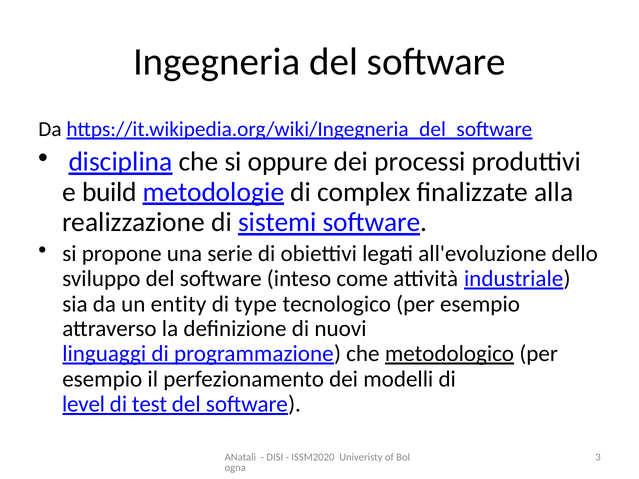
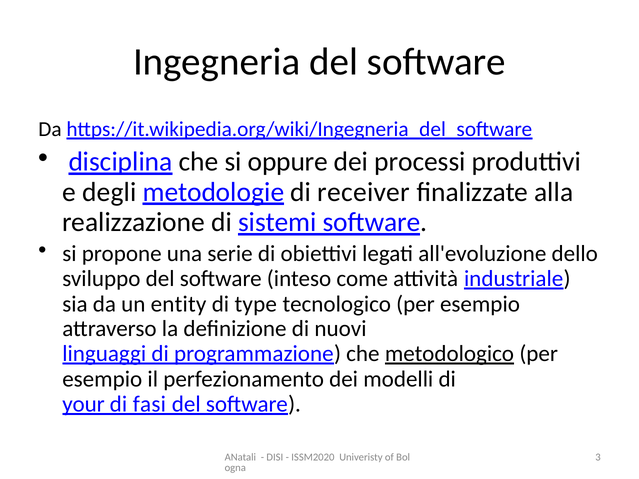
build: build -> degli (109, 192)
complex: complex -> receiver (364, 192)
level: level -> your (83, 404)
test: test -> fasi (149, 404)
